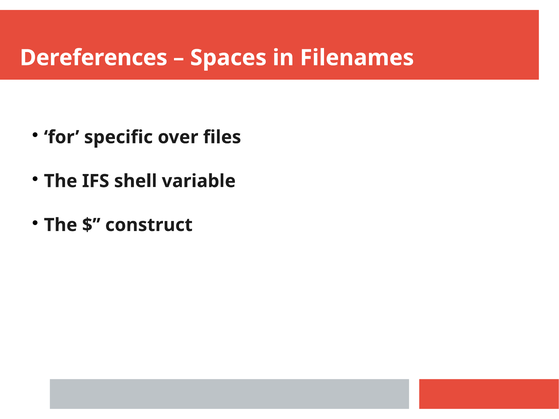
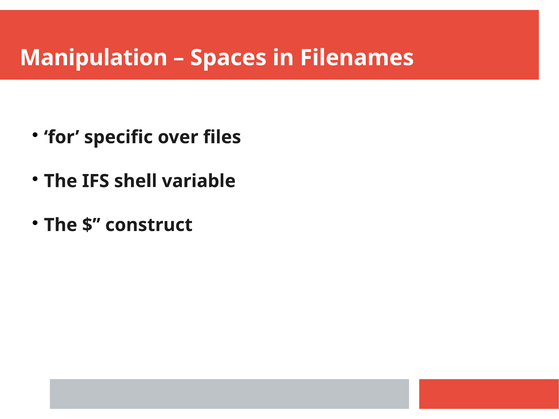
Dereferences: Dereferences -> Manipulation (94, 58)
